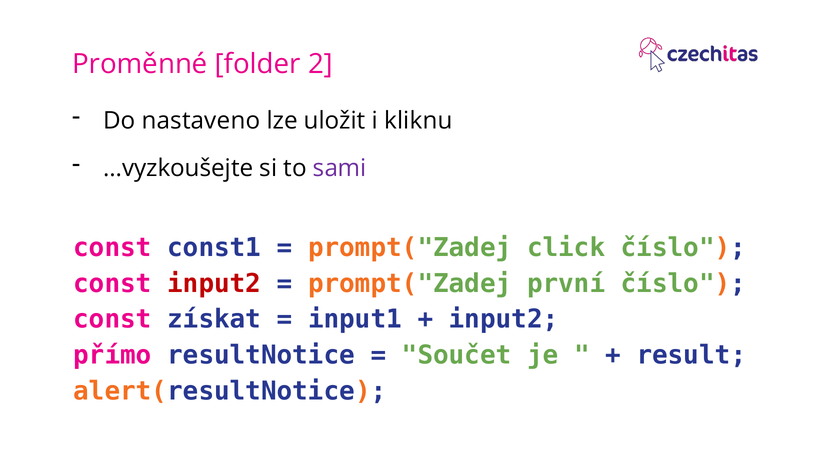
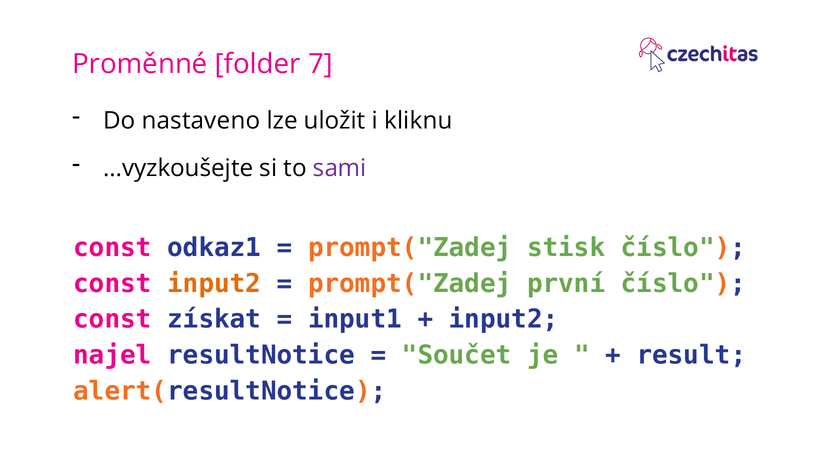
2: 2 -> 7 (320, 64)
const1: const1 -> odkaz1 (214, 248)
click: click -> stisk (566, 248)
input2 colour: red -> orange (214, 283)
přímo: přímo -> najel (112, 355)
